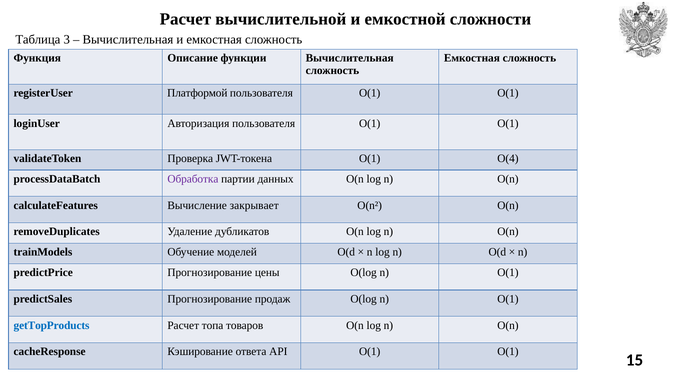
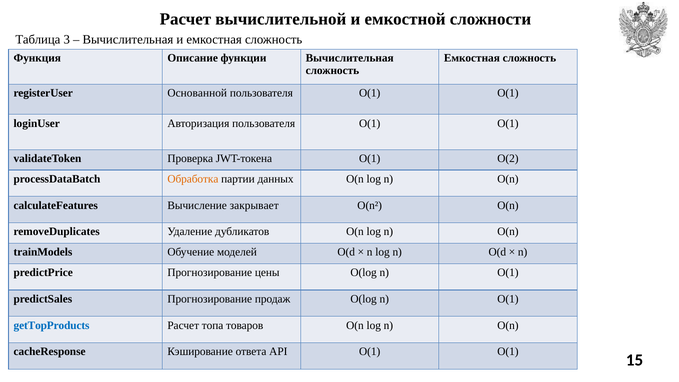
Платформой: Платформой -> Основанной (197, 93)
O(4: O(4 -> O(2 (508, 159)
Обработка colour: purple -> orange (193, 179)
